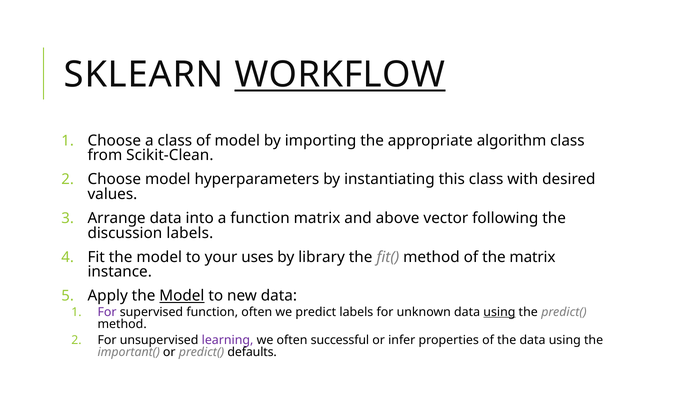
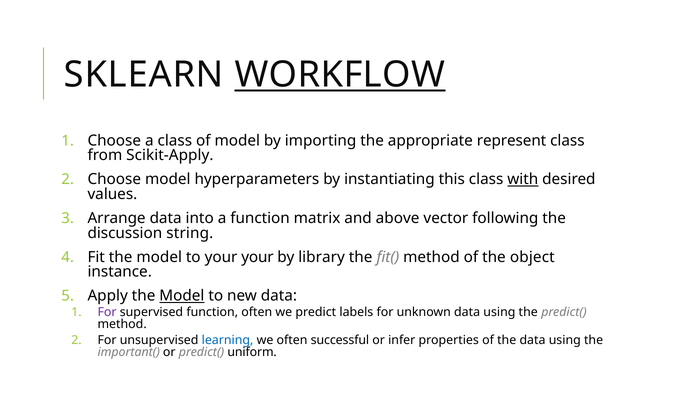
algorithm: algorithm -> represent (512, 141)
Scikit-Clean: Scikit-Clean -> Scikit-Apply (170, 155)
with underline: none -> present (523, 179)
discussion labels: labels -> string (190, 233)
your uses: uses -> your (258, 257)
the matrix: matrix -> object (532, 257)
using underline: present -> none (499, 312)
learning colour: purple -> blue (228, 340)
defaults: defaults -> uniform (252, 352)
